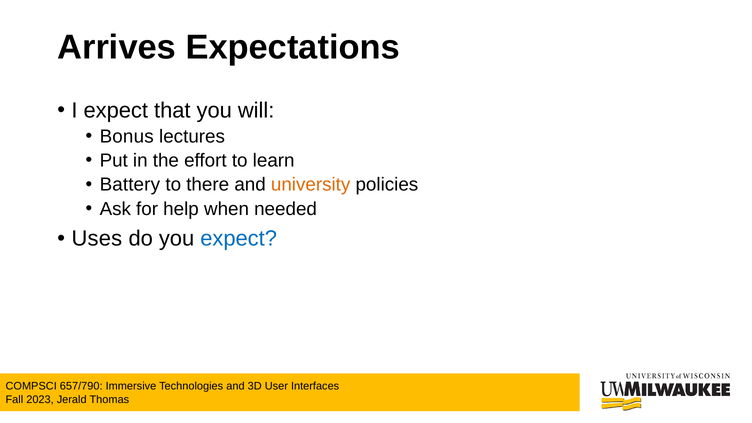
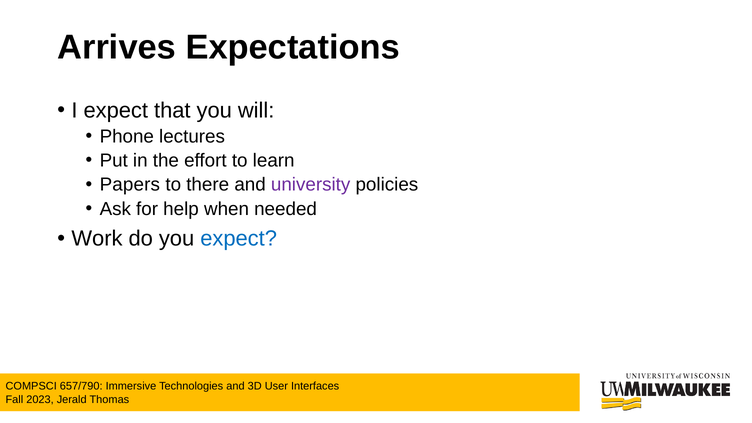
Bonus: Bonus -> Phone (127, 136)
Battery: Battery -> Papers (130, 185)
university colour: orange -> purple (311, 185)
Uses: Uses -> Work (97, 239)
